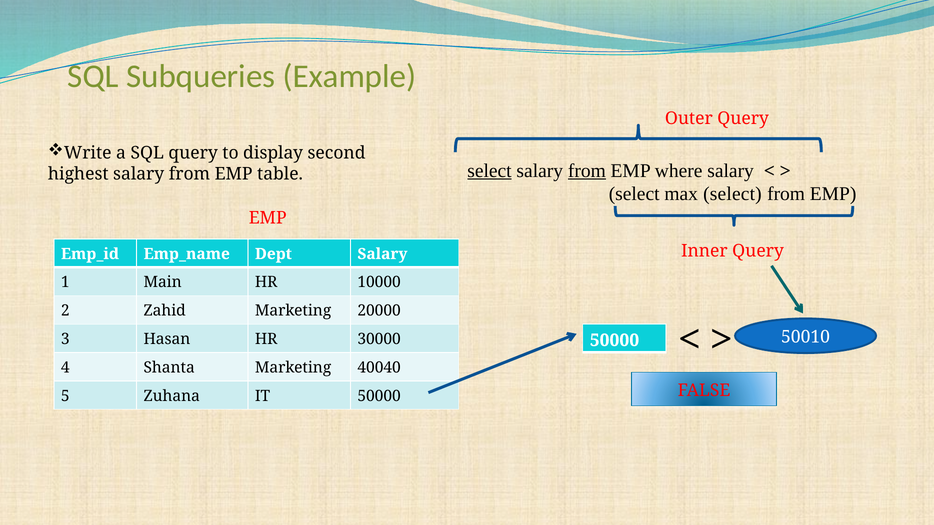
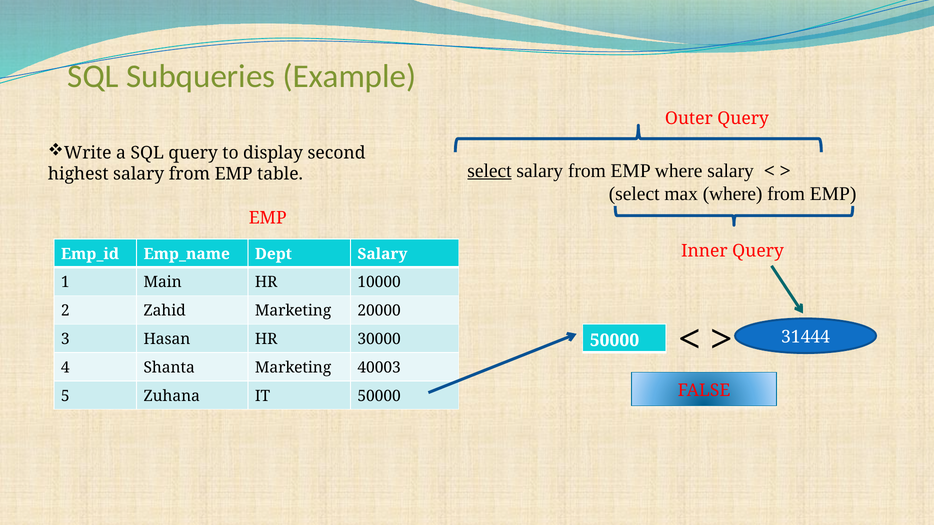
from underline: present -> none (587, 171)
max select: select -> where (733, 194)
50010: 50010 -> 31444 (806, 337)
40040: 40040 -> 40003 (379, 368)
